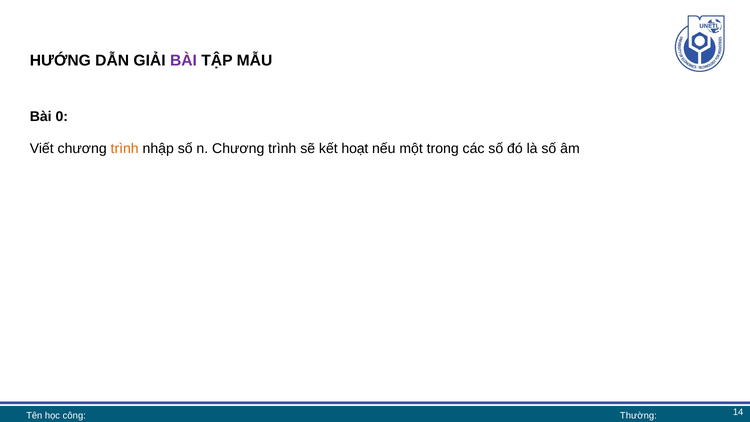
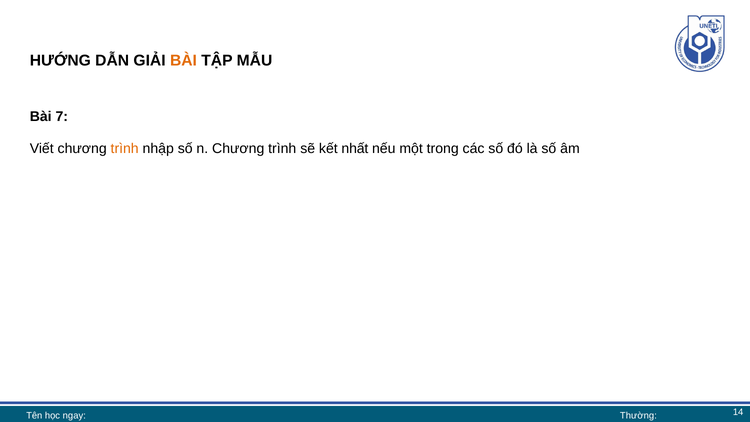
BÀI colour: purple -> orange (183, 61)
0: 0 -> 7 (62, 117)
hoạt: hoạt -> nhất (355, 148)
công: công -> ngay (74, 415)
